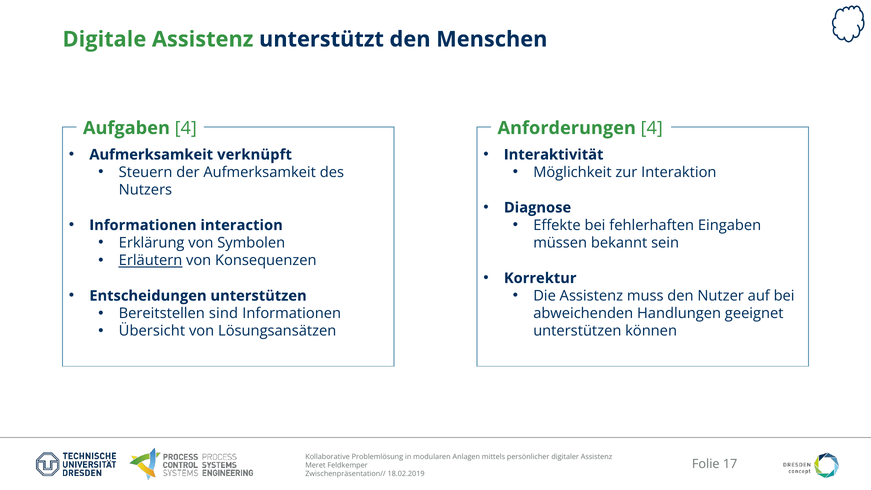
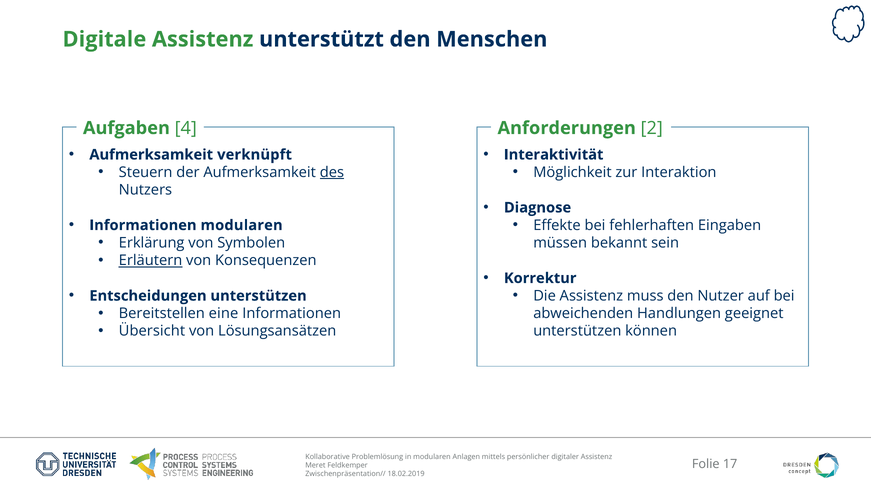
Anforderungen 4: 4 -> 2 (652, 128)
des underline: none -> present (332, 172)
Informationen interaction: interaction -> modularen (242, 225)
sind: sind -> eine (224, 313)
